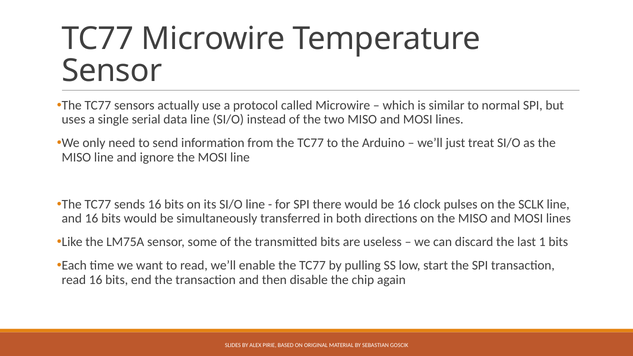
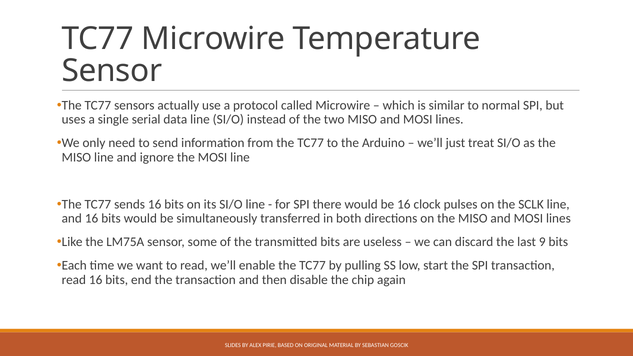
1: 1 -> 9 (542, 242)
